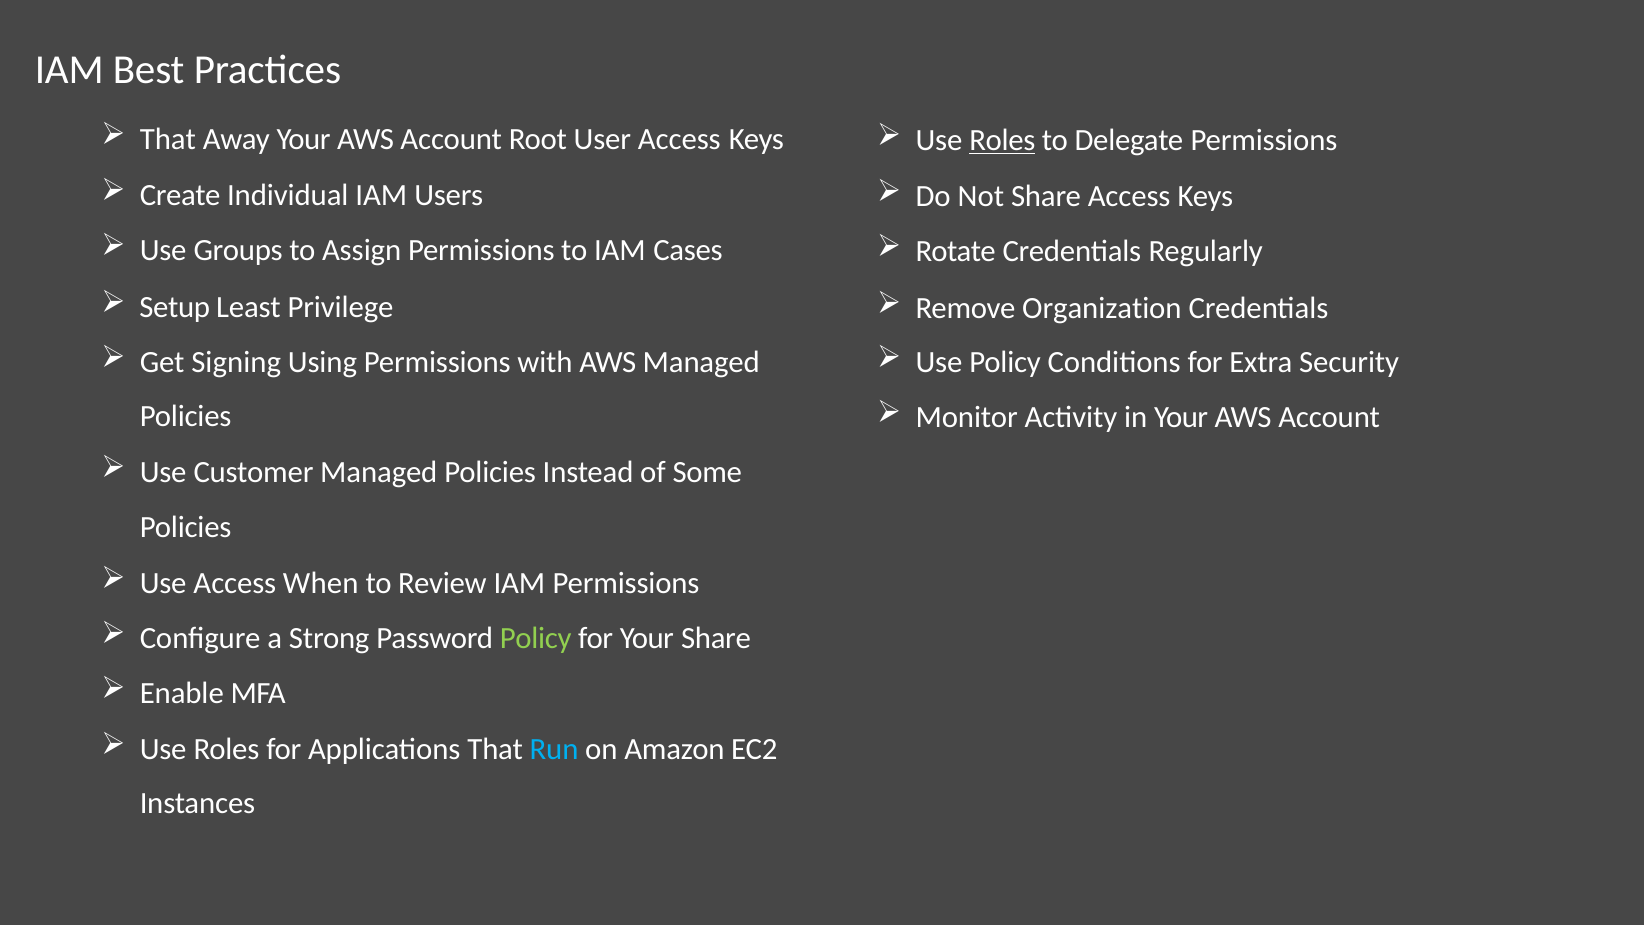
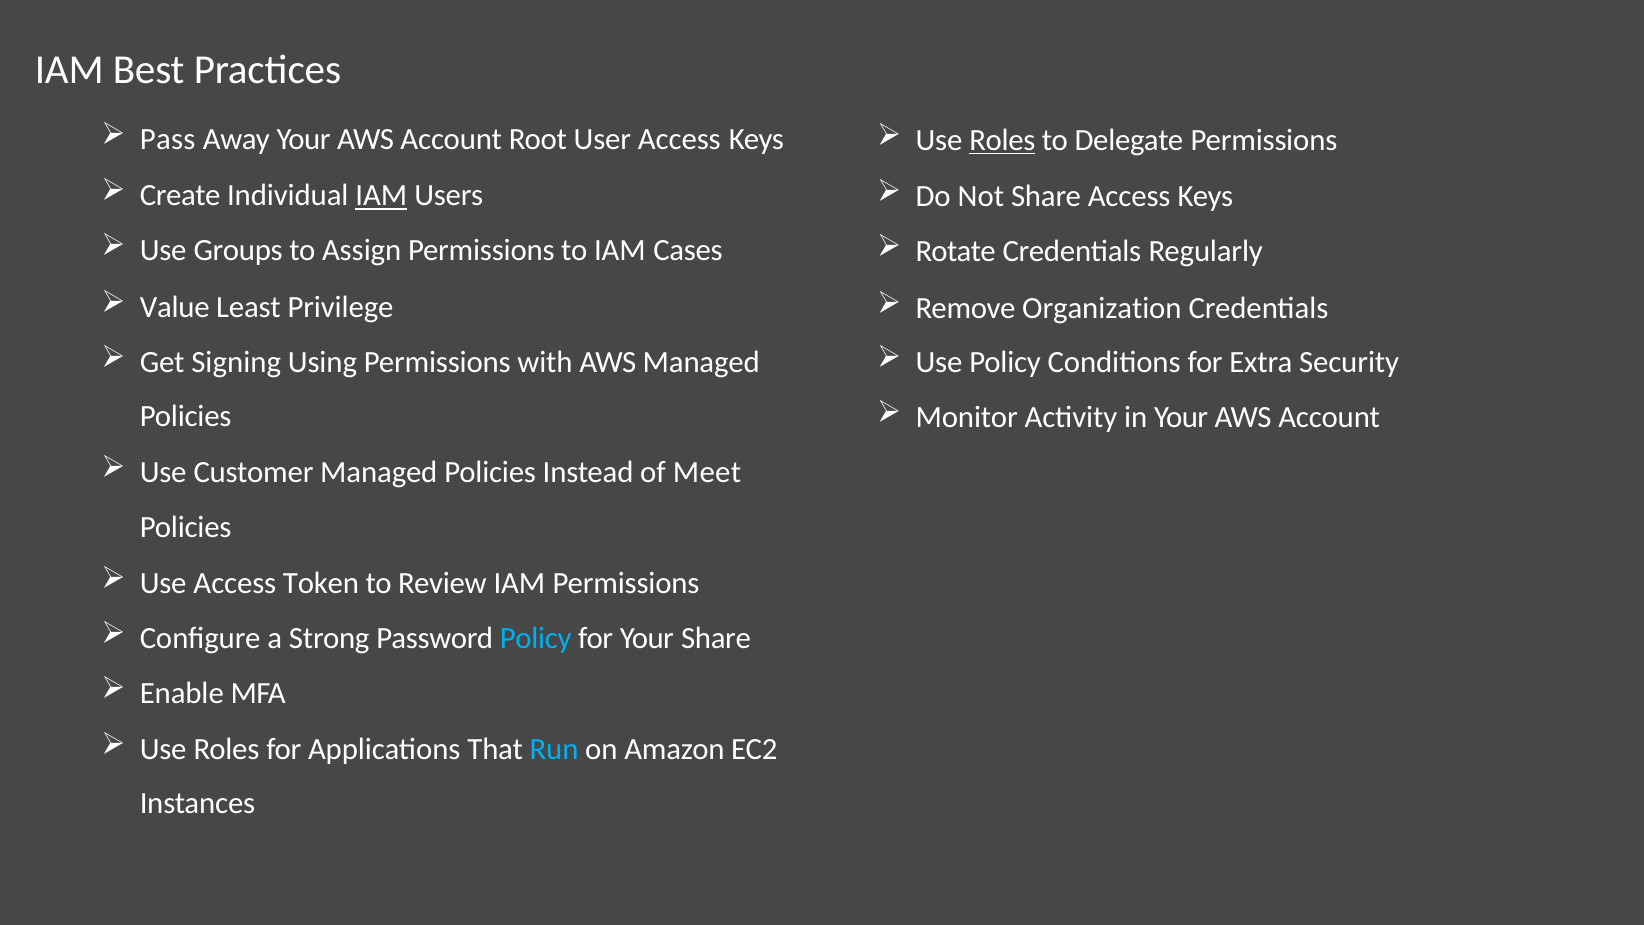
That: That -> Pass (168, 139)
IAM underline: none -> present (381, 196)
Setup: Setup -> Value (175, 307)
Some: Some -> Meet (707, 472)
When: When -> Token (321, 583)
Policy colour: light green -> light blue (536, 638)
